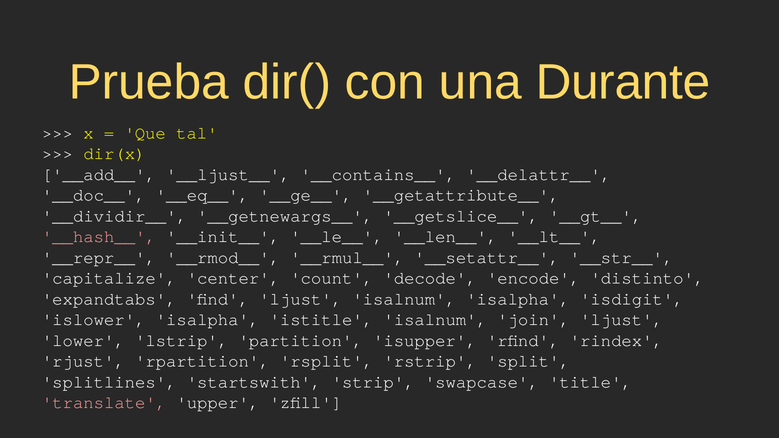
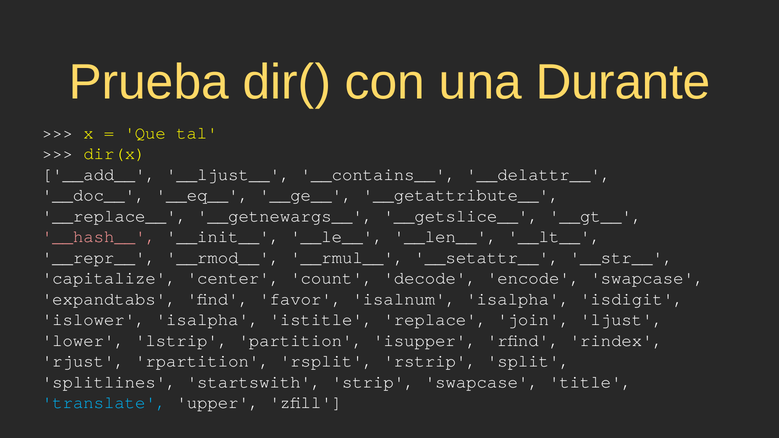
__dividir__: __dividir__ -> __replace__ (114, 216)
encode distinto: distinto -> swapcase (647, 278)
find ljust: ljust -> favor (301, 299)
istitle isalnum: isalnum -> replace (435, 320)
translate colour: pink -> light blue (104, 403)
